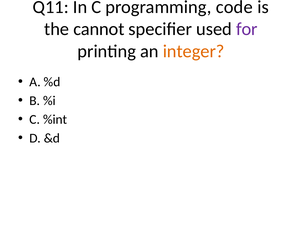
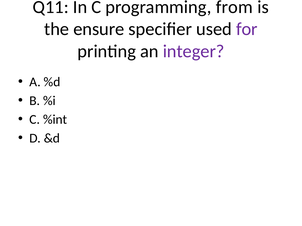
code: code -> from (234, 7)
cannot: cannot -> ensure (99, 29)
integer colour: orange -> purple (194, 51)
